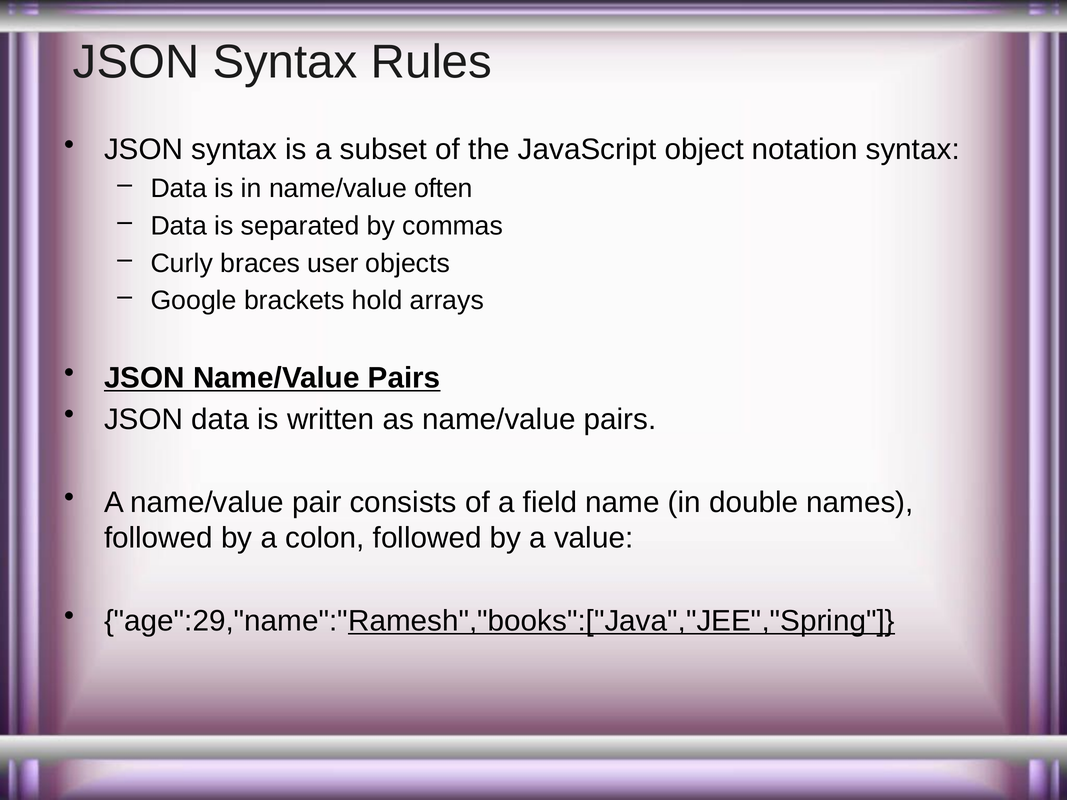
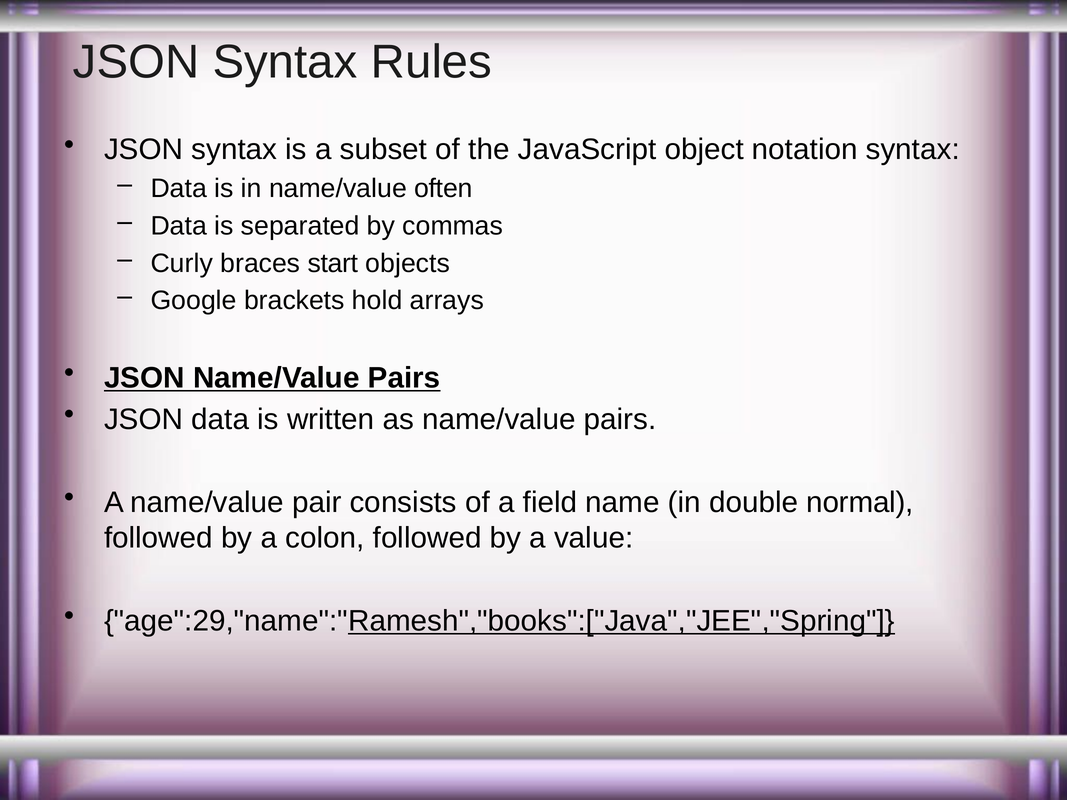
user: user -> start (333, 263)
names: names -> normal (860, 502)
